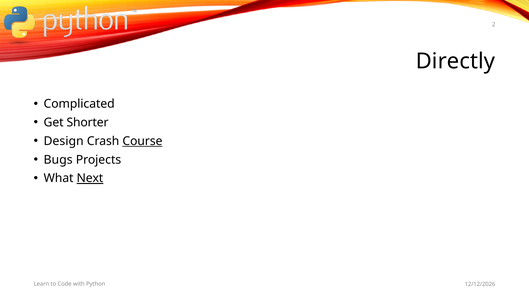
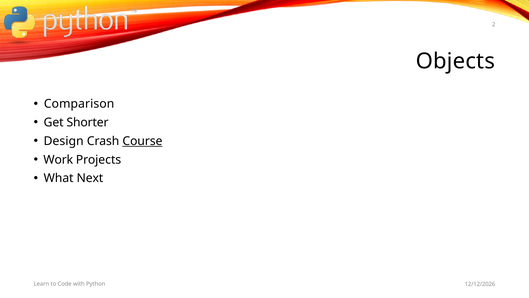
Directly: Directly -> Objects (455, 61)
Complicated: Complicated -> Comparison (79, 104)
Bugs: Bugs -> Work (58, 159)
Next underline: present -> none (90, 178)
